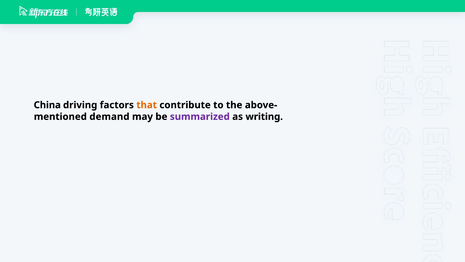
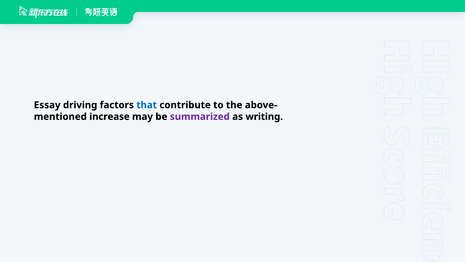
China: China -> Essay (47, 105)
that colour: orange -> blue (147, 105)
demand: demand -> increase (110, 116)
